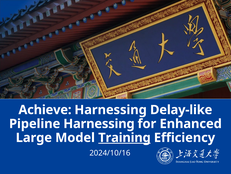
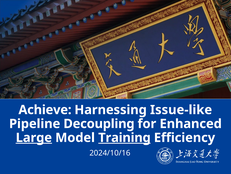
Delay-like: Delay-like -> Issue-like (181, 109)
Pipeline Harnessing: Harnessing -> Decoupling (99, 123)
Large underline: none -> present (34, 137)
